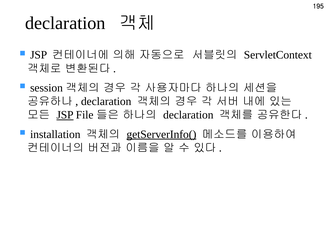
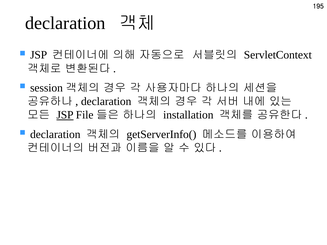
declaration: declaration -> installation (188, 115)
installation: installation -> declaration (55, 134)
getServerInfo( underline: present -> none (161, 134)
